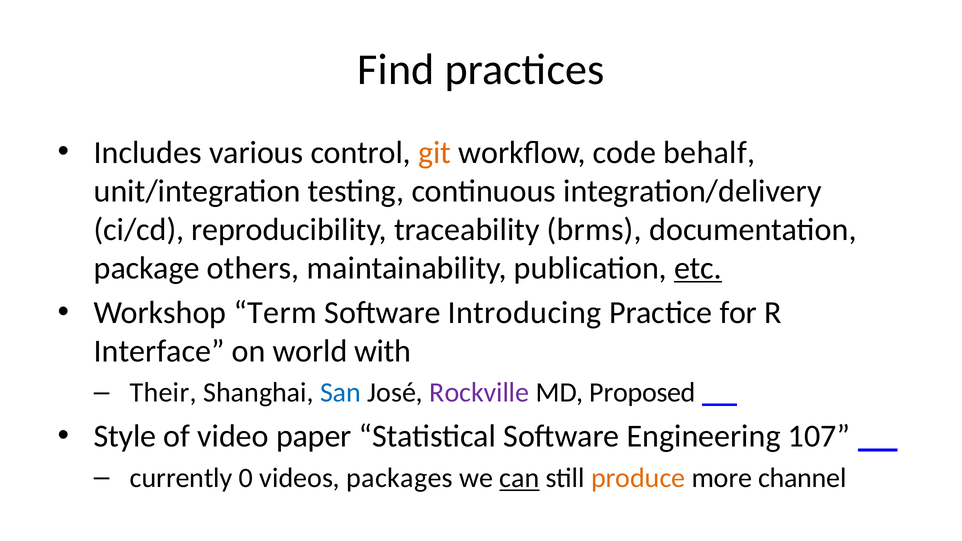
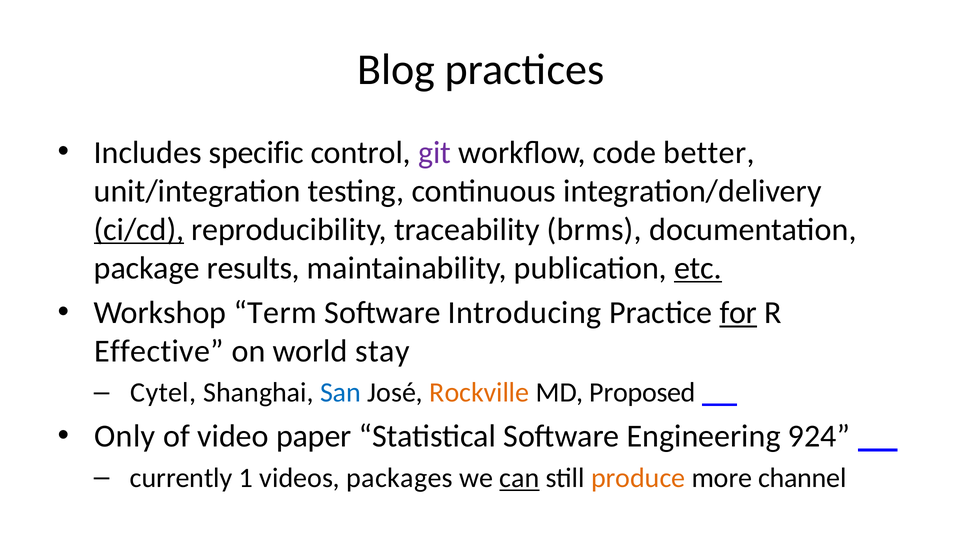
Find: Find -> Blog (396, 70)
various: various -> specific (256, 153)
git colour: orange -> purple (435, 153)
behalf: behalf -> better (709, 153)
ci/cd underline: none -> present (139, 230)
others: others -> results (253, 268)
for underline: none -> present (738, 313)
Interface: Interface -> Effective (159, 351)
with: with -> stay (382, 351)
Their: Their -> Cytel (163, 393)
Rockville colour: purple -> orange (479, 393)
Style: Style -> Only (125, 436)
107: 107 -> 924 (819, 436)
0: 0 -> 1 (246, 478)
